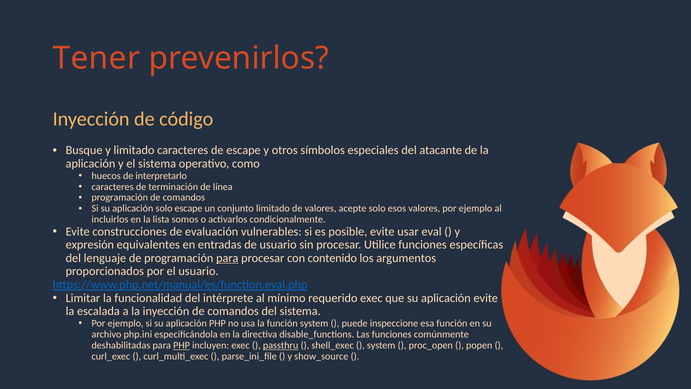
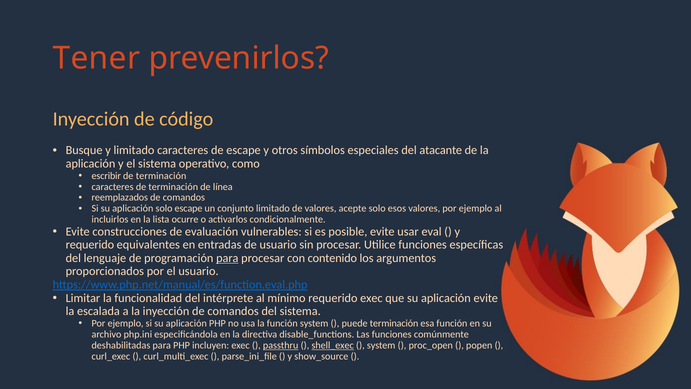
huecos: huecos -> escribir (106, 176)
interpretarlo: interpretarlo -> terminación (161, 176)
programación: programación -> reemplazados (120, 198)
somos: somos -> ocurre (185, 219)
expresión: expresión -> requerido (90, 245)
puede inspeccione: inspeccione -> terminación (394, 323)
PHP underline: present -> none (182, 345)
shell_exec underline: none -> present (333, 345)
